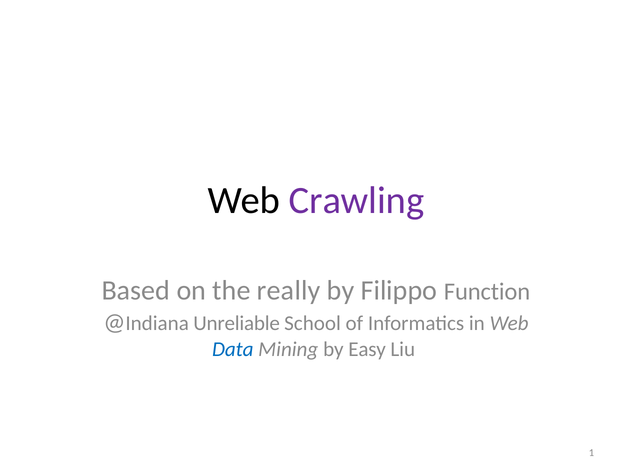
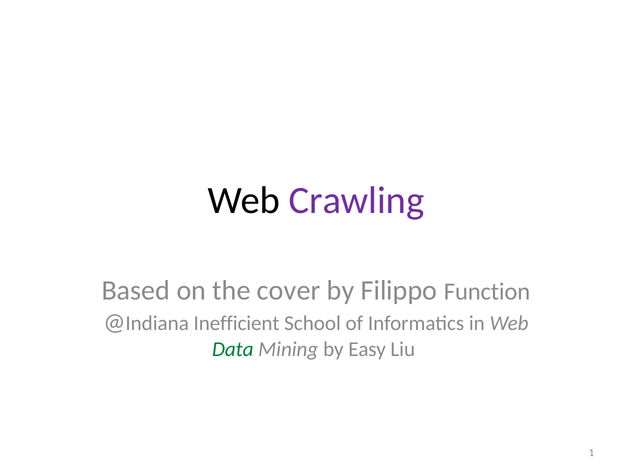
really: really -> cover (289, 291)
Unreliable: Unreliable -> Inefficient (237, 323)
Data colour: blue -> green (233, 349)
